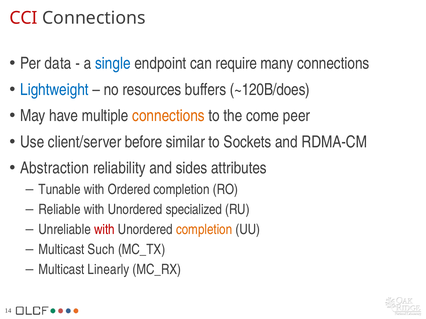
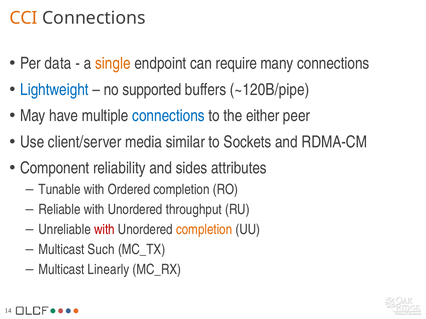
CCI colour: red -> orange (24, 18)
single colour: blue -> orange (113, 64)
resources: resources -> supported (152, 90)
~120B/does: ~120B/does -> ~120B/pipe (270, 90)
connections colour: orange -> blue (168, 116)
come: come -> either (263, 116)
before: before -> media (144, 142)
Abstraction: Abstraction -> Component (55, 168)
specialized: specialized -> throughput (194, 210)
